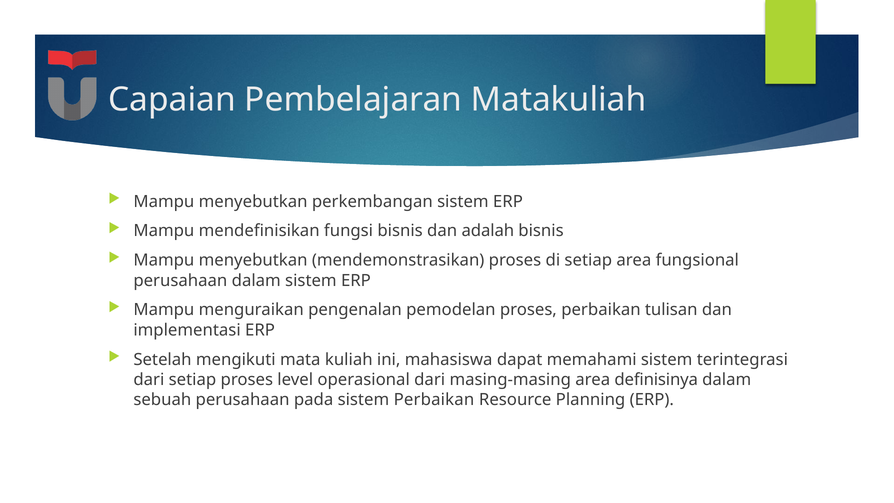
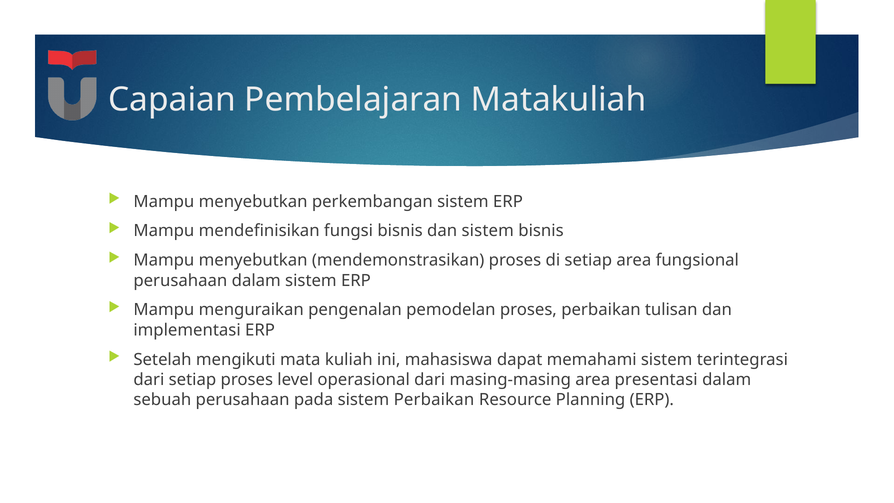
dan adalah: adalah -> sistem (488, 231)
definisinya: definisinya -> presentasi (656, 380)
